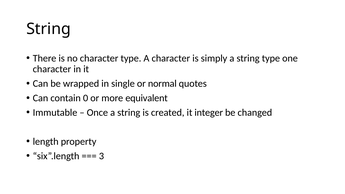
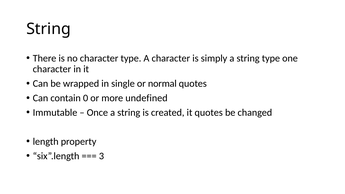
equivalent: equivalent -> undefined (146, 98)
it integer: integer -> quotes (209, 113)
